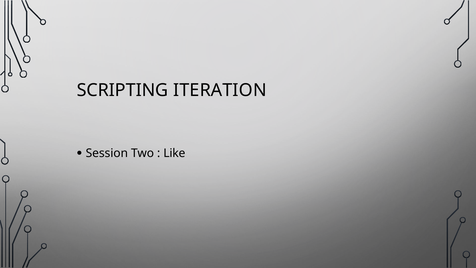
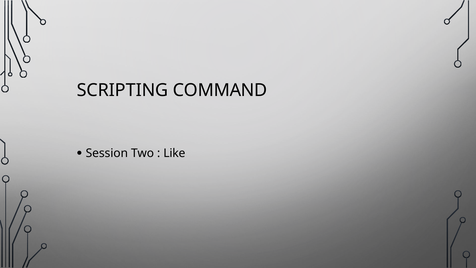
ITERATION: ITERATION -> COMMAND (220, 90)
